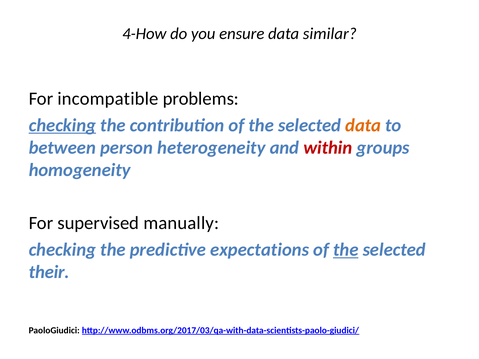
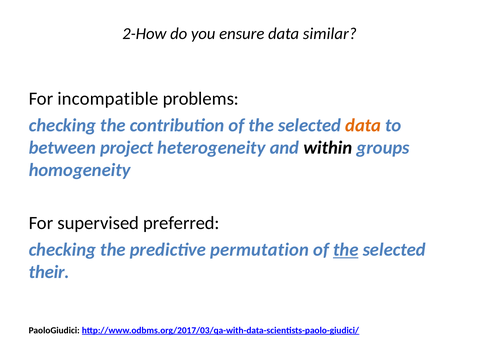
4-How: 4-How -> 2-How (144, 34)
checking underline: present -> none (62, 125)
person: person -> project (127, 148)
within colour: red -> black (328, 148)
manually: manually -> preferred (181, 223)
expectations: expectations -> permutation (260, 250)
